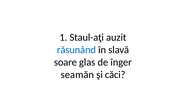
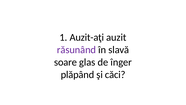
Staul-aţi: Staul-aţi -> Auzit-aţi (87, 37)
răsunând colour: blue -> purple (76, 50)
seamăn: seamăn -> plăpând (77, 74)
